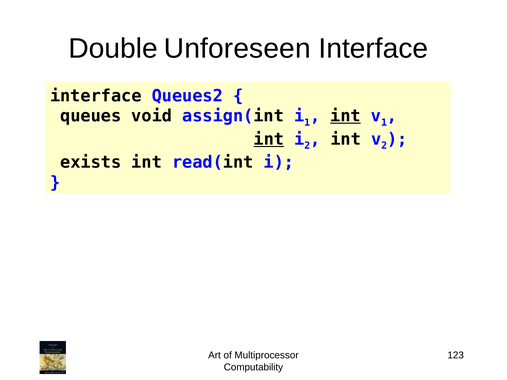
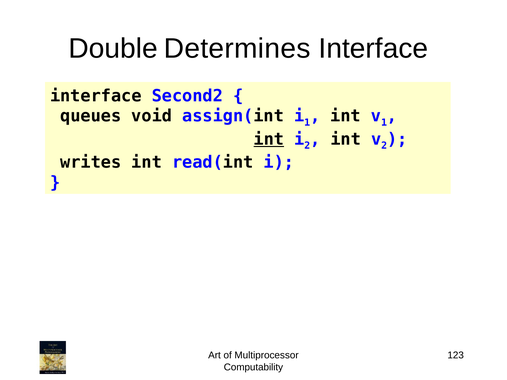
Unforeseen: Unforeseen -> Determines (237, 49)
Queues2: Queues2 -> Second2 (187, 96)
int underline: present -> none (346, 116)
exists: exists -> writes (91, 162)
